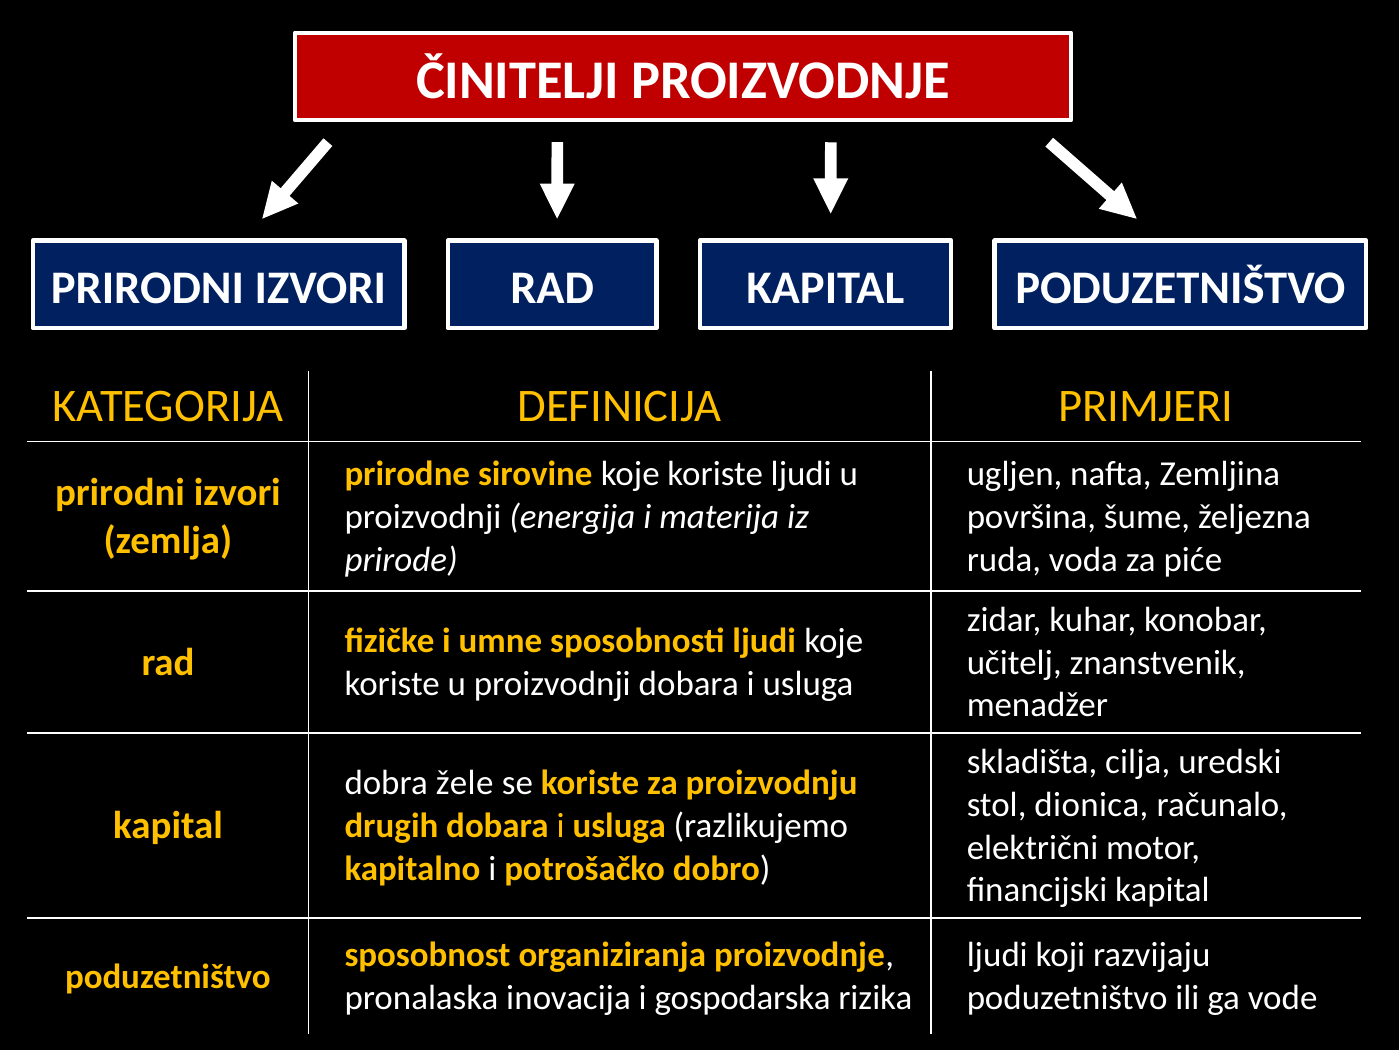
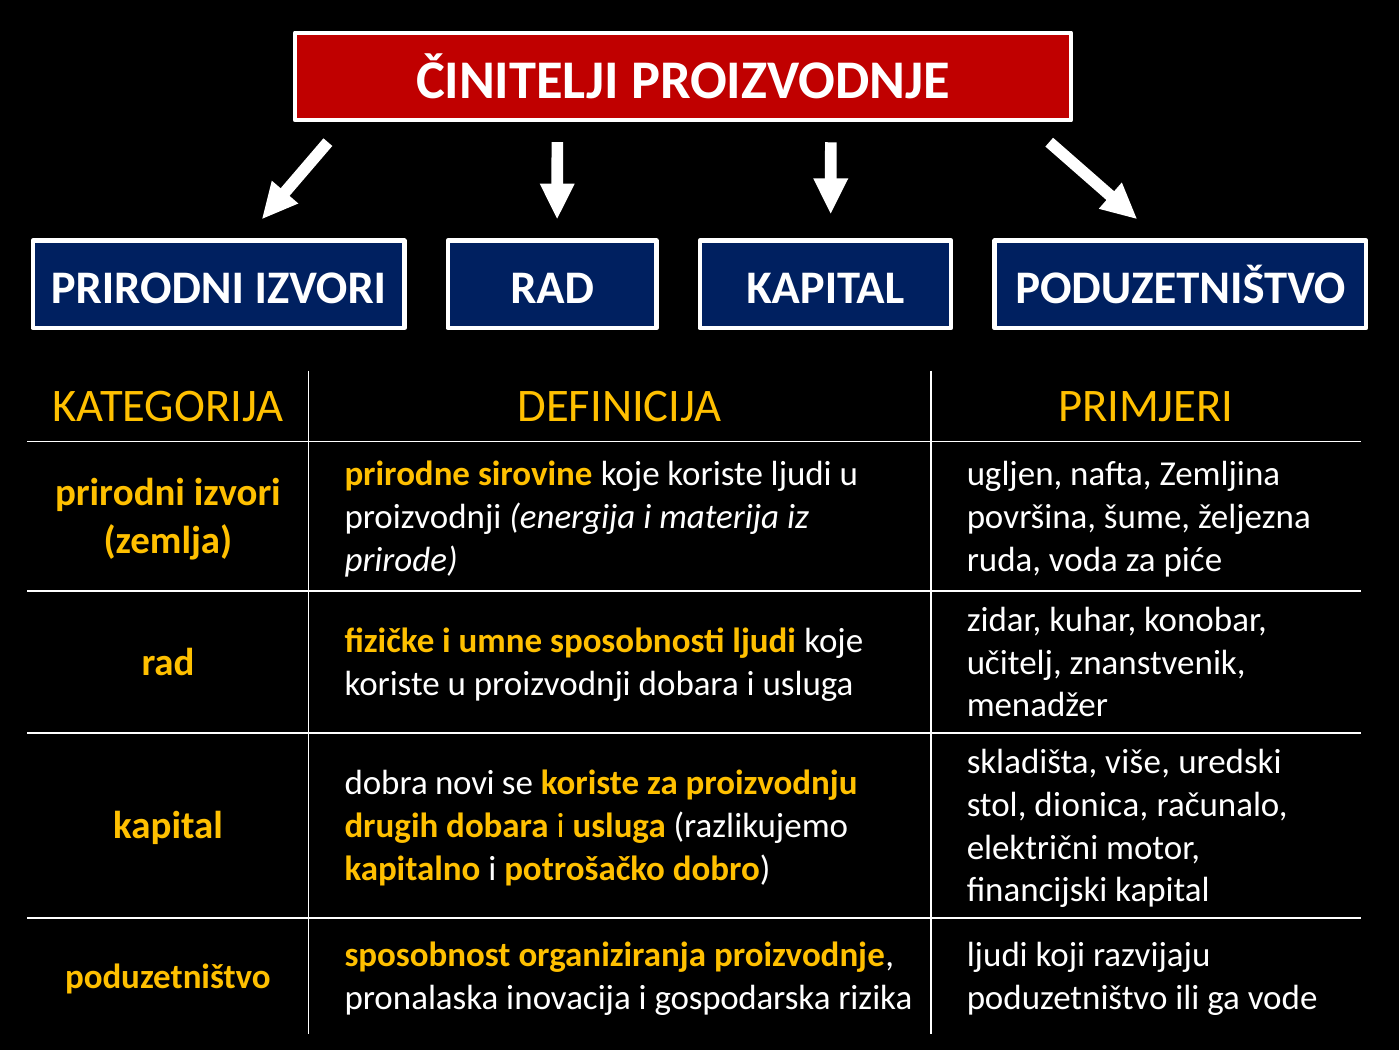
cilja: cilja -> više (1138, 761)
žele: žele -> novi (465, 783)
